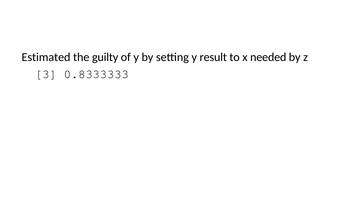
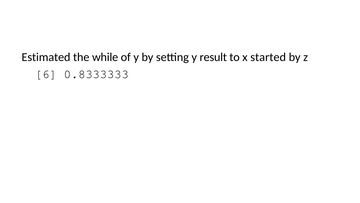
guilty: guilty -> while (105, 57)
needed: needed -> started (268, 57)
3: 3 -> 6 (46, 74)
